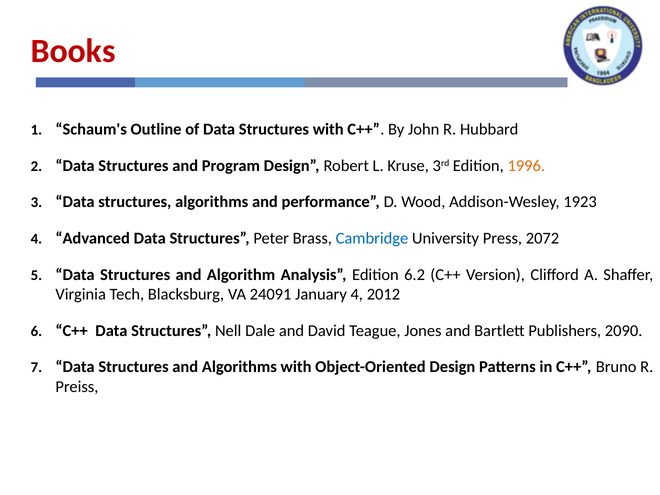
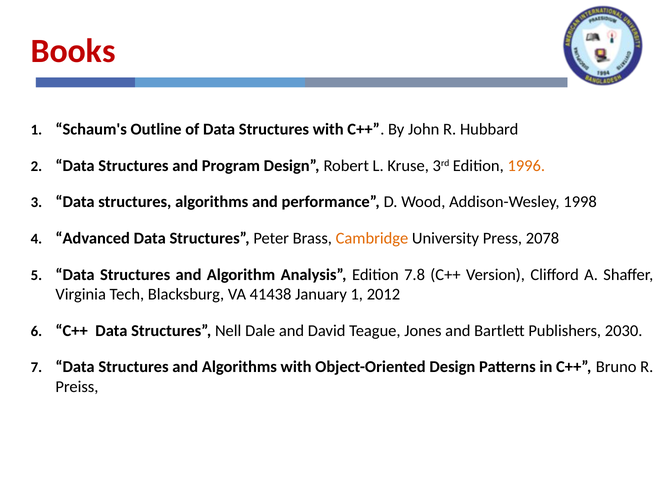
1923: 1923 -> 1998 (580, 202)
Cambridge colour: blue -> orange (372, 238)
2072: 2072 -> 2078 (542, 238)
6.2: 6.2 -> 7.8 (415, 275)
24091: 24091 -> 41438 (271, 294)
January 4: 4 -> 1 (357, 294)
2090: 2090 -> 2030 (624, 331)
